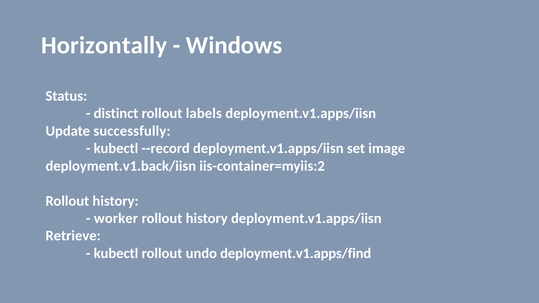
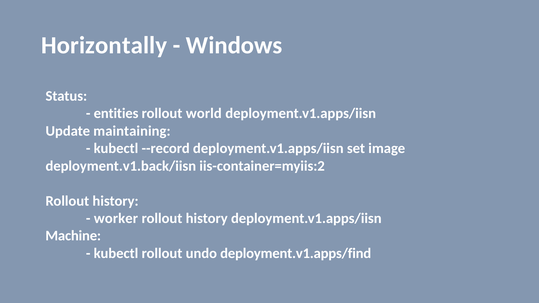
distinct: distinct -> entities (116, 113)
labels: labels -> world (204, 113)
successfully: successfully -> maintaining (132, 131)
Retrieve: Retrieve -> Machine (73, 236)
